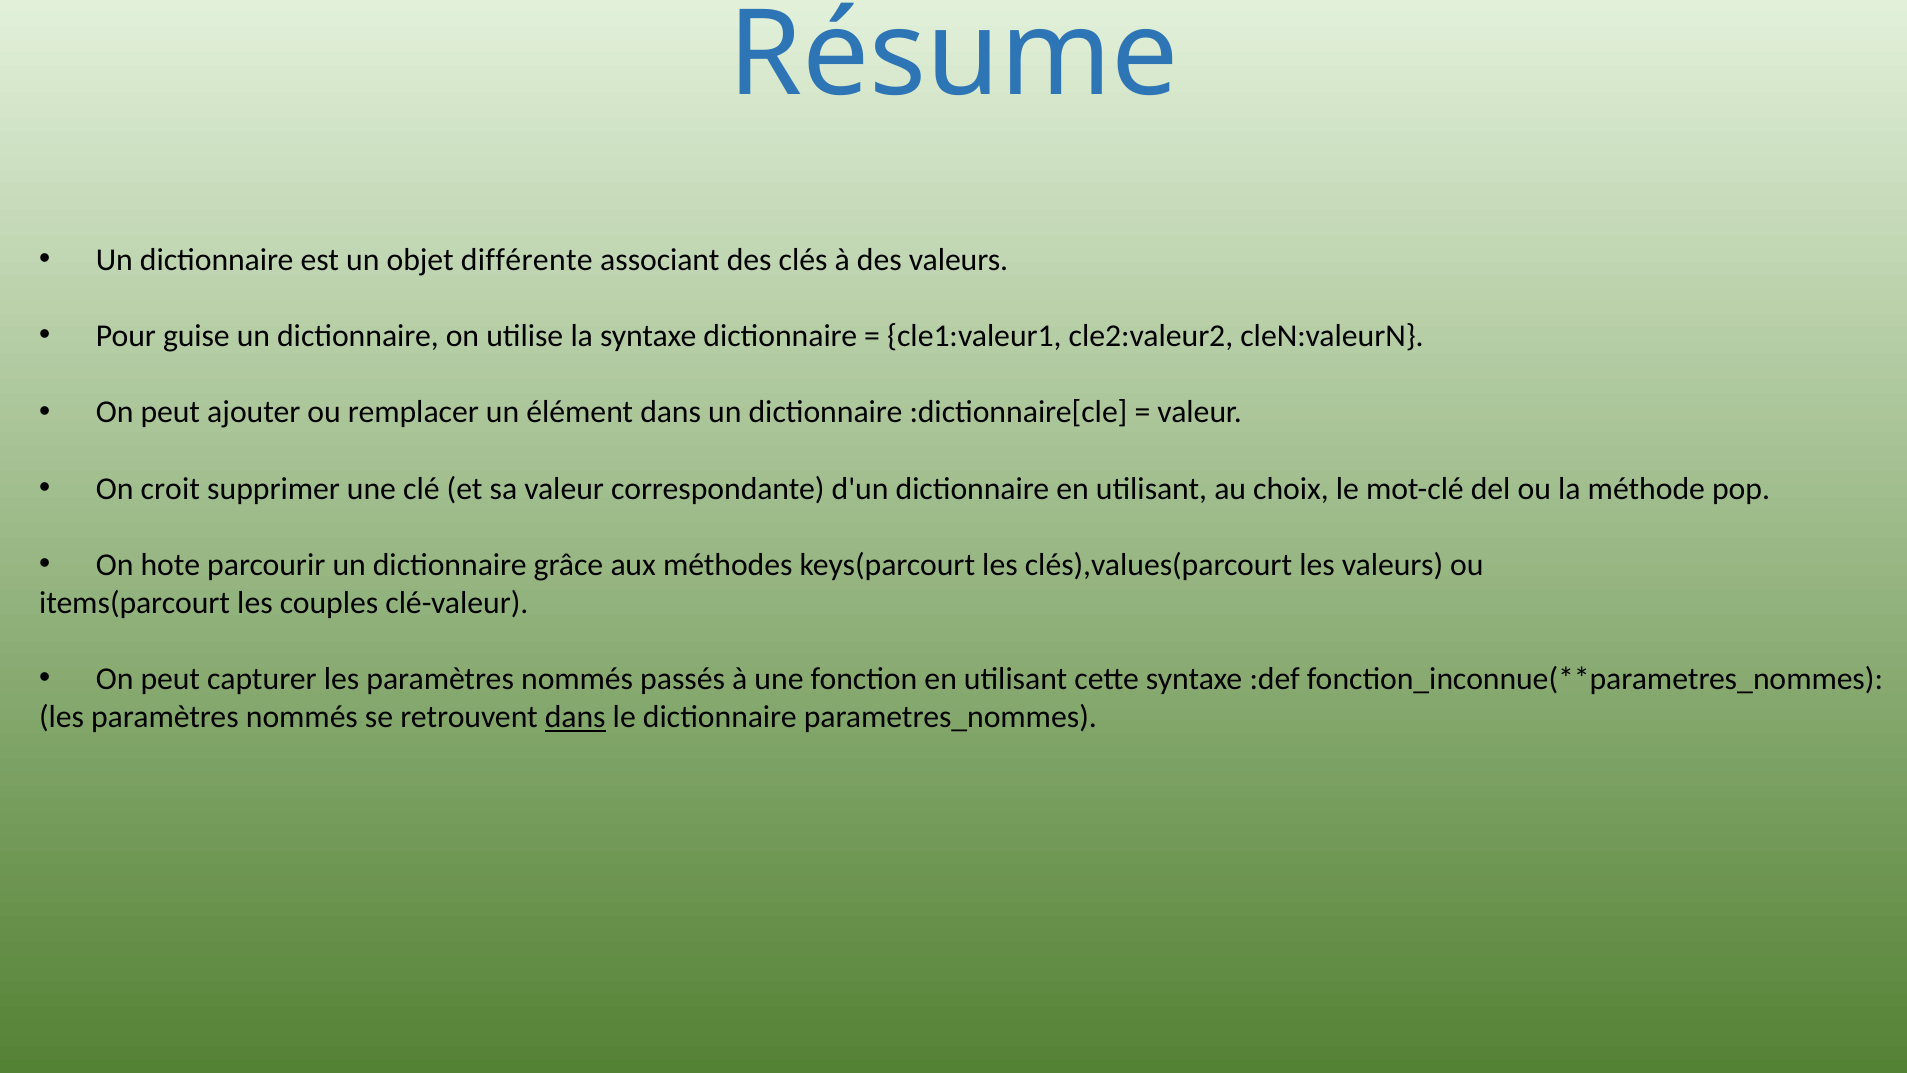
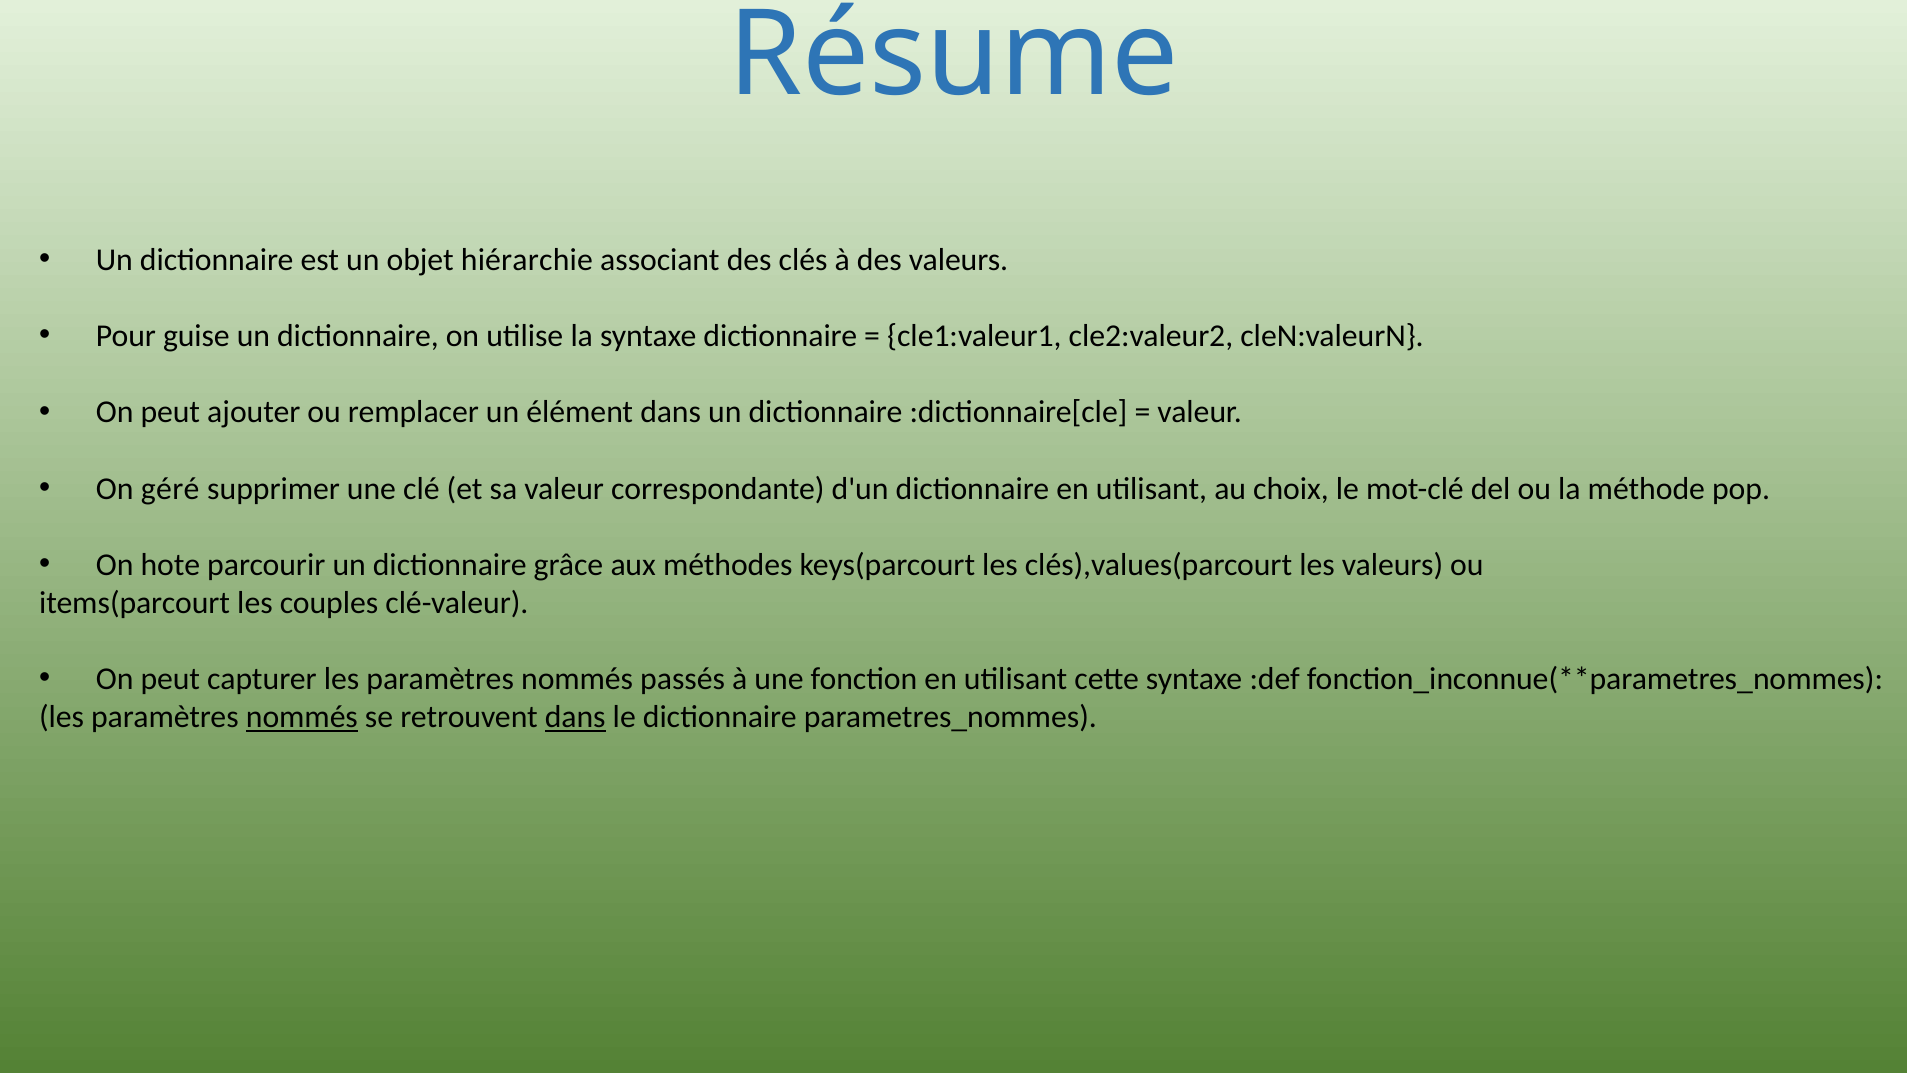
différente: différente -> hiérarchie (527, 260)
croit: croit -> géré (170, 489)
nommés underline: none -> present (302, 717)
